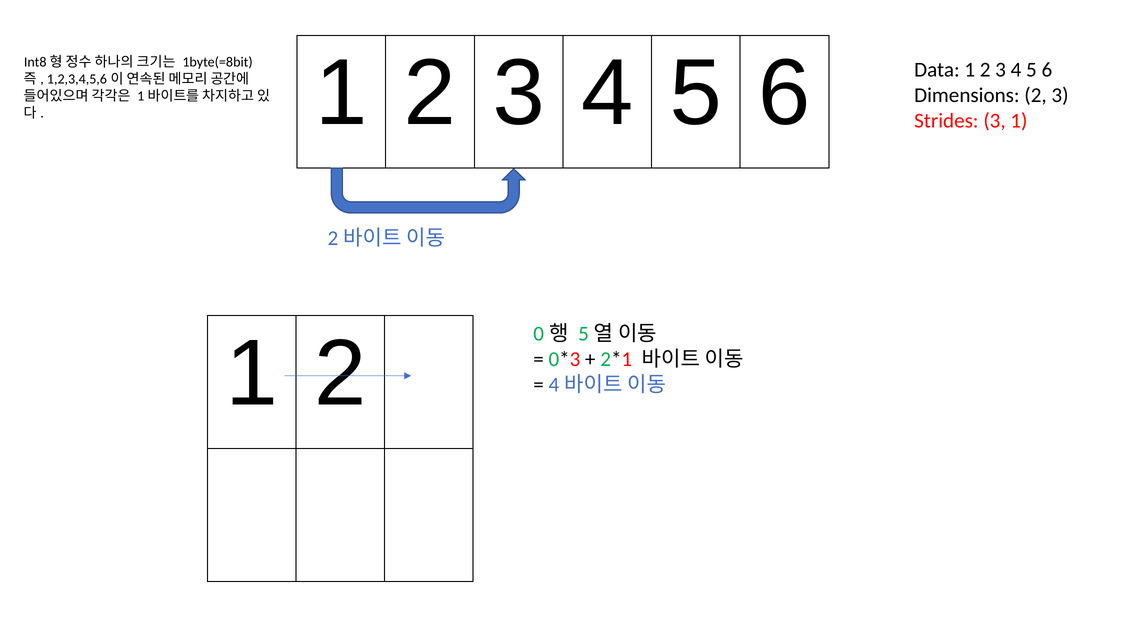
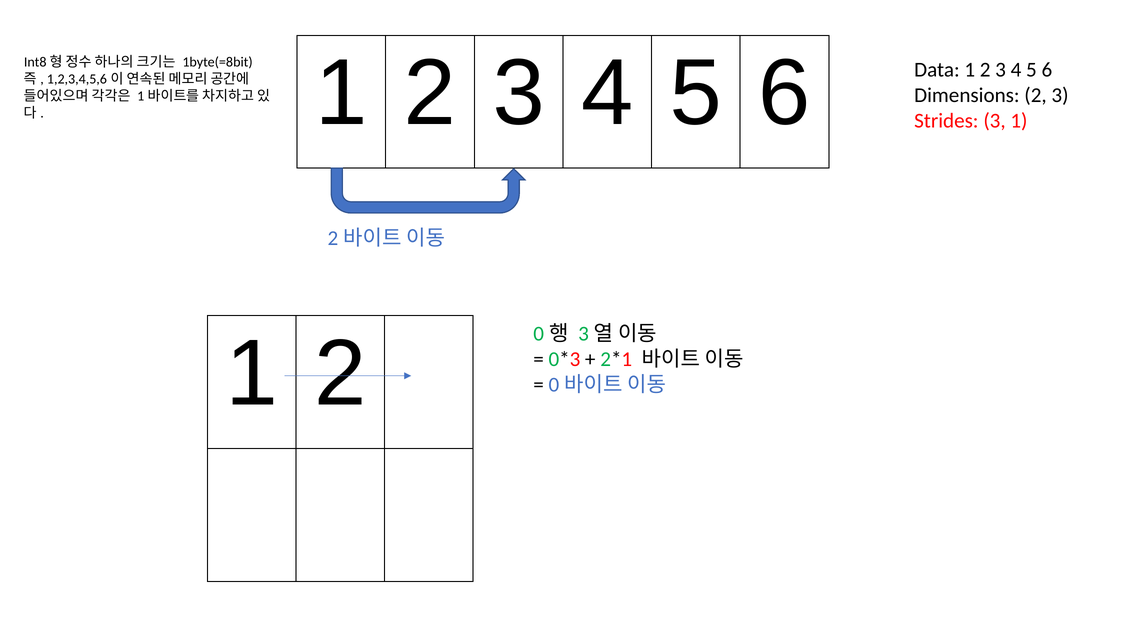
5: 5 -> 3 (584, 334)
4: 4 -> 0 (554, 385)
